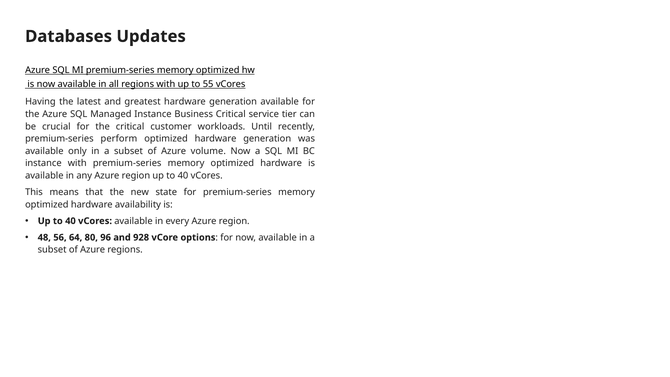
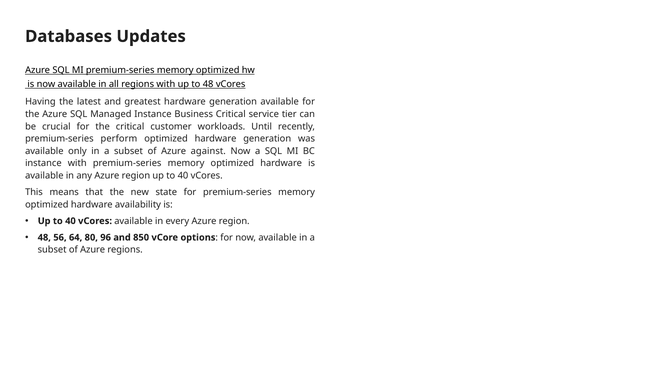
to 55: 55 -> 48 (208, 84)
volume: volume -> against (208, 151)
928: 928 -> 850 (141, 237)
